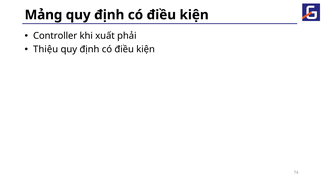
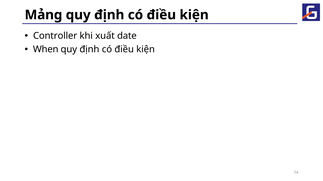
phải: phải -> date (127, 36)
Thiệu: Thiệu -> When (46, 49)
